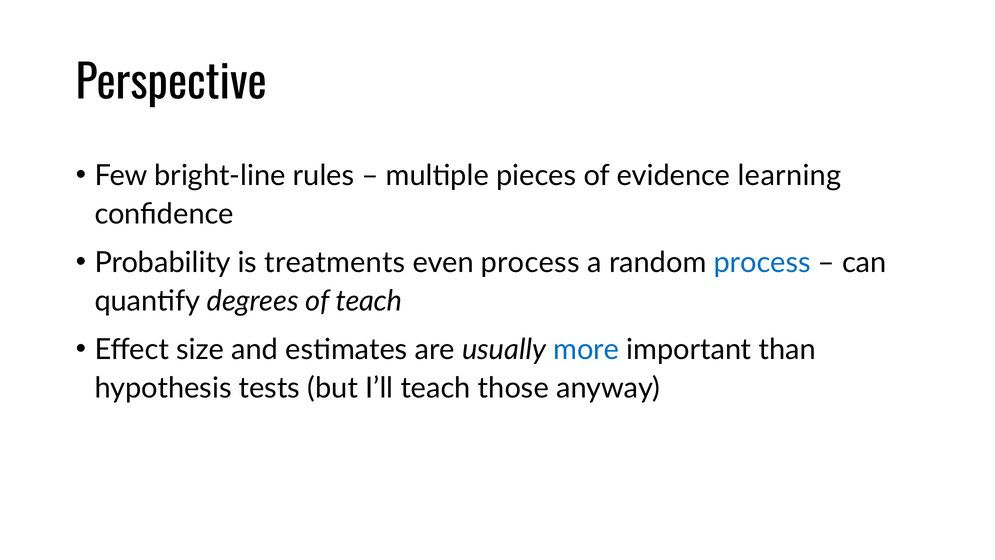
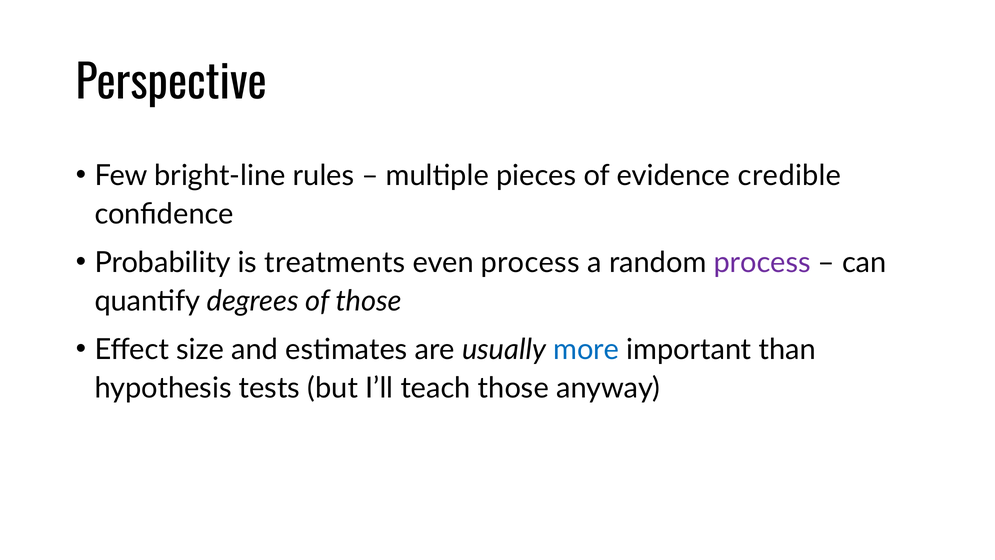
learning: learning -> credible (790, 176)
process colour: blue -> purple (762, 263)
of teach: teach -> those (369, 301)
